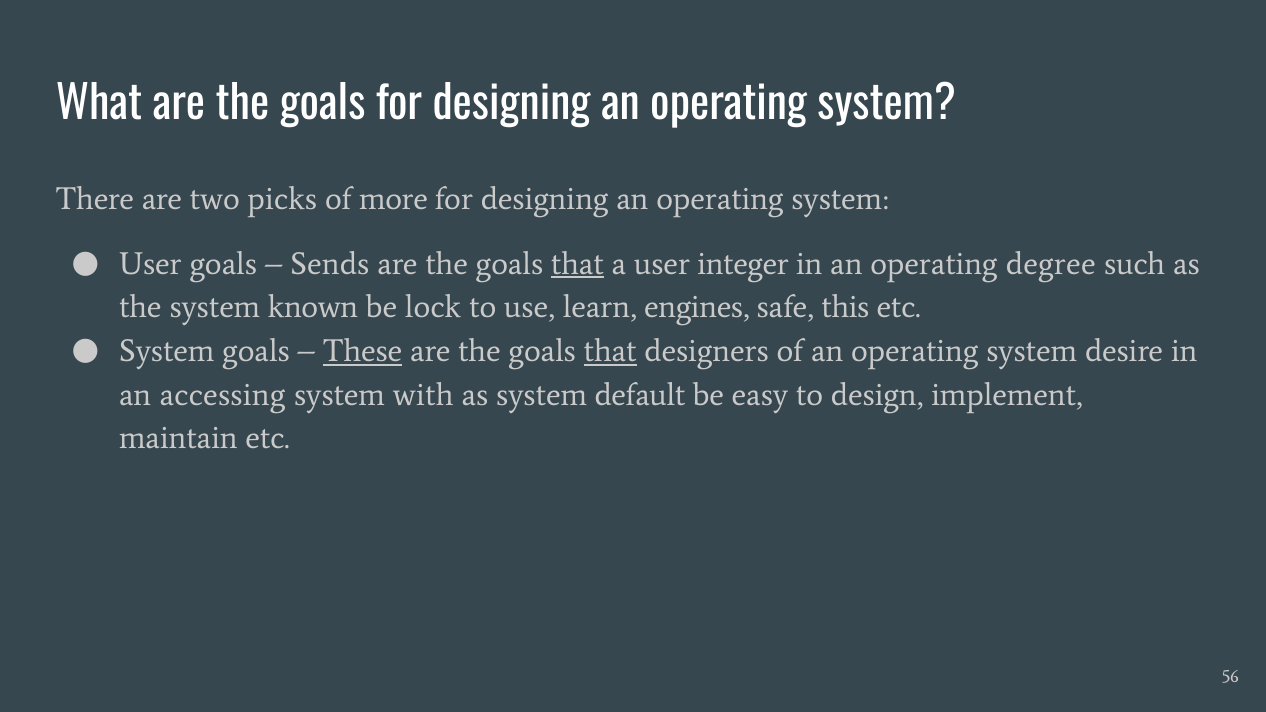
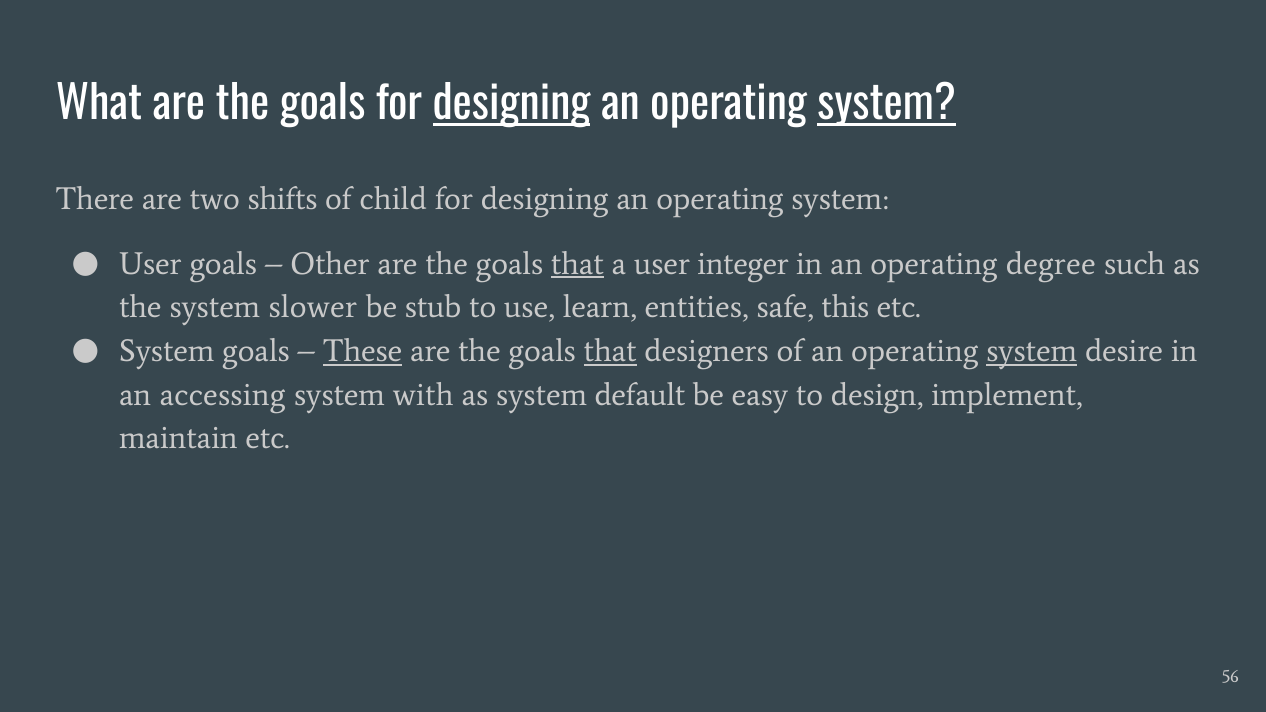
designing underline: none -> present (512, 105)
system underline: none -> present (887, 105)
picks: picks -> shifts (283, 199)
more: more -> child (393, 199)
Sends: Sends -> Other (330, 264)
known: known -> slower (313, 308)
lock: lock -> stub (433, 308)
engines: engines -> entities (697, 308)
system underline: none -> present (1032, 351)
